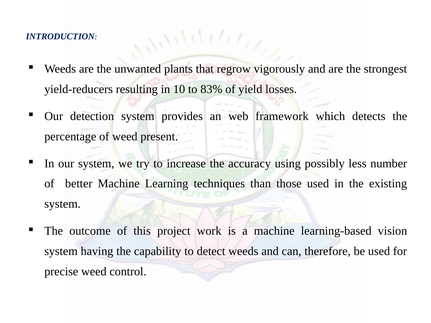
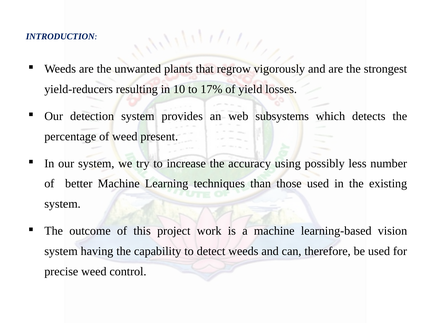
83%: 83% -> 17% (211, 89)
framework: framework -> subsystems (282, 116)
